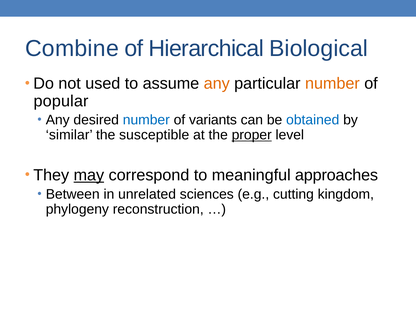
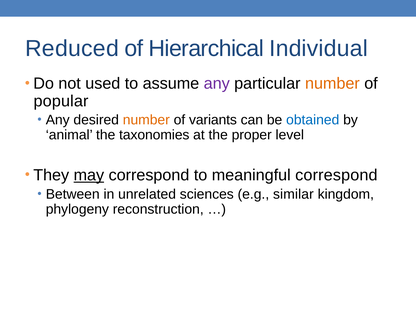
Combine: Combine -> Reduced (72, 48)
Biological: Biological -> Individual (319, 48)
any colour: orange -> purple (217, 84)
number colour: blue -> orange (146, 120)
similar: similar -> animal (69, 135)
susceptible: susceptible -> taxonomies (154, 135)
proper underline: present -> none (252, 135)
meaningful approaches: approaches -> correspond (336, 175)
cutting: cutting -> similar (293, 194)
